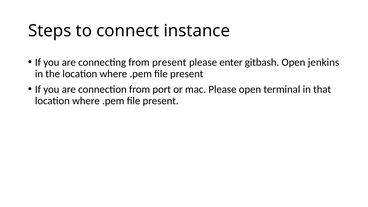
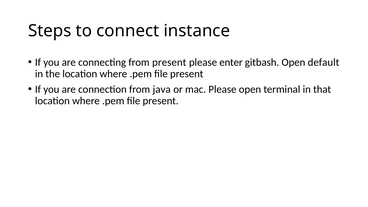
jenkins: jenkins -> default (324, 62)
port: port -> java (162, 89)
